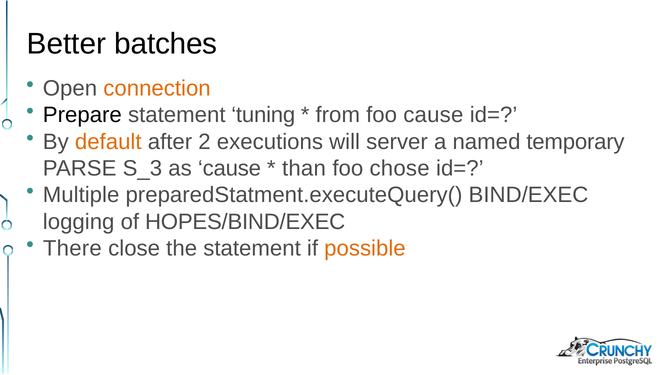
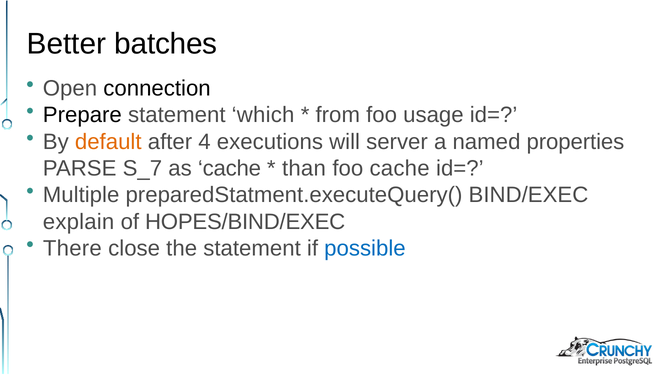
connection colour: orange -> black (157, 88)
tuning: tuning -> which (263, 115)
foo cause: cause -> usage (433, 115)
2: 2 -> 4 (205, 142)
temporary: temporary -> properties (575, 142)
S_3: S_3 -> S_7 (142, 168)
as cause: cause -> cache (229, 168)
foo chose: chose -> cache (400, 168)
logging: logging -> explain (79, 222)
possible colour: orange -> blue (365, 248)
